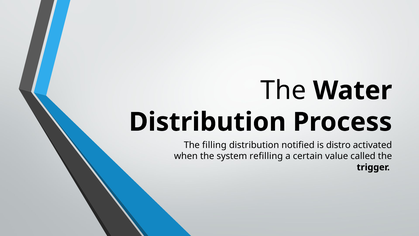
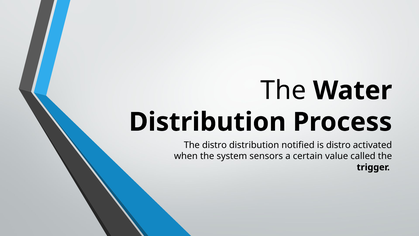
The filling: filling -> distro (214, 145)
refilling: refilling -> sensors (266, 156)
